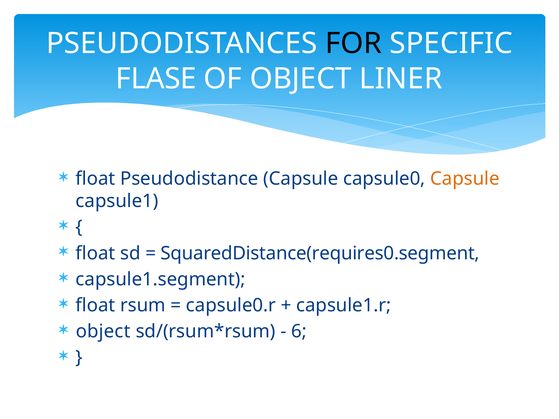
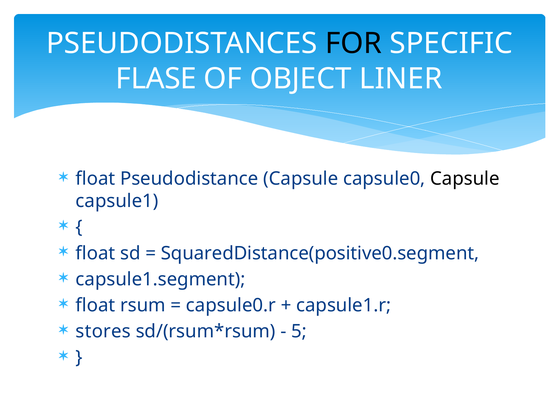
Capsule colour: orange -> black (465, 179)
SquaredDistance(requires0.segment: SquaredDistance(requires0.segment -> SquaredDistance(positive0.segment (320, 253)
object: object -> stores (103, 332)
6: 6 -> 5 (299, 332)
